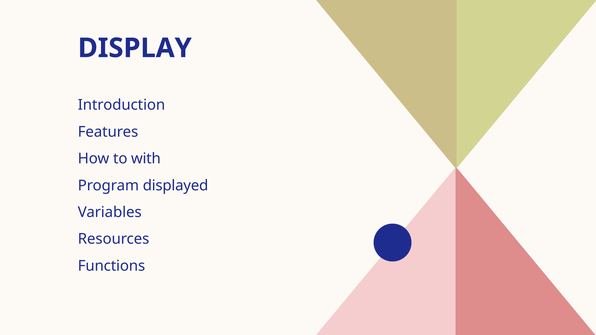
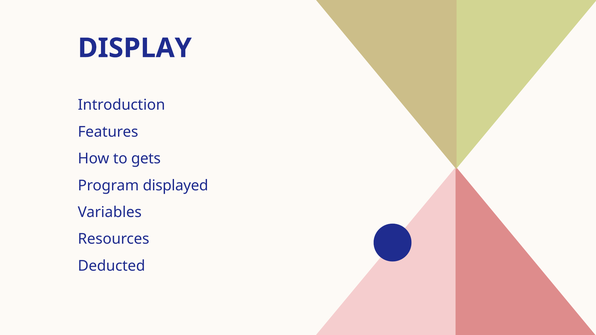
with: with -> gets (146, 159)
Functions: Functions -> Deducted (111, 266)
